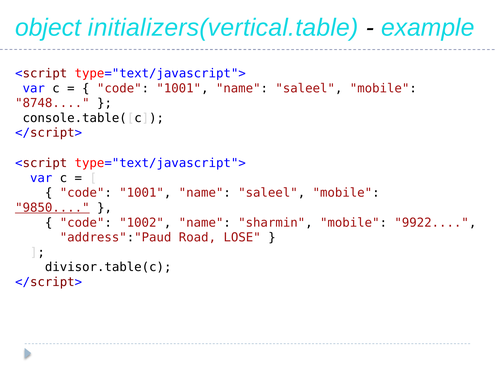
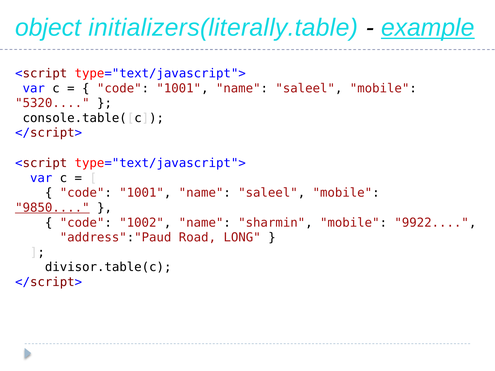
initializers(vertical.table: initializers(vertical.table -> initializers(literally.table (223, 28)
example underline: none -> present (428, 28)
8748: 8748 -> 5320 (52, 103)
LOSE: LOSE -> LONG (242, 238)
